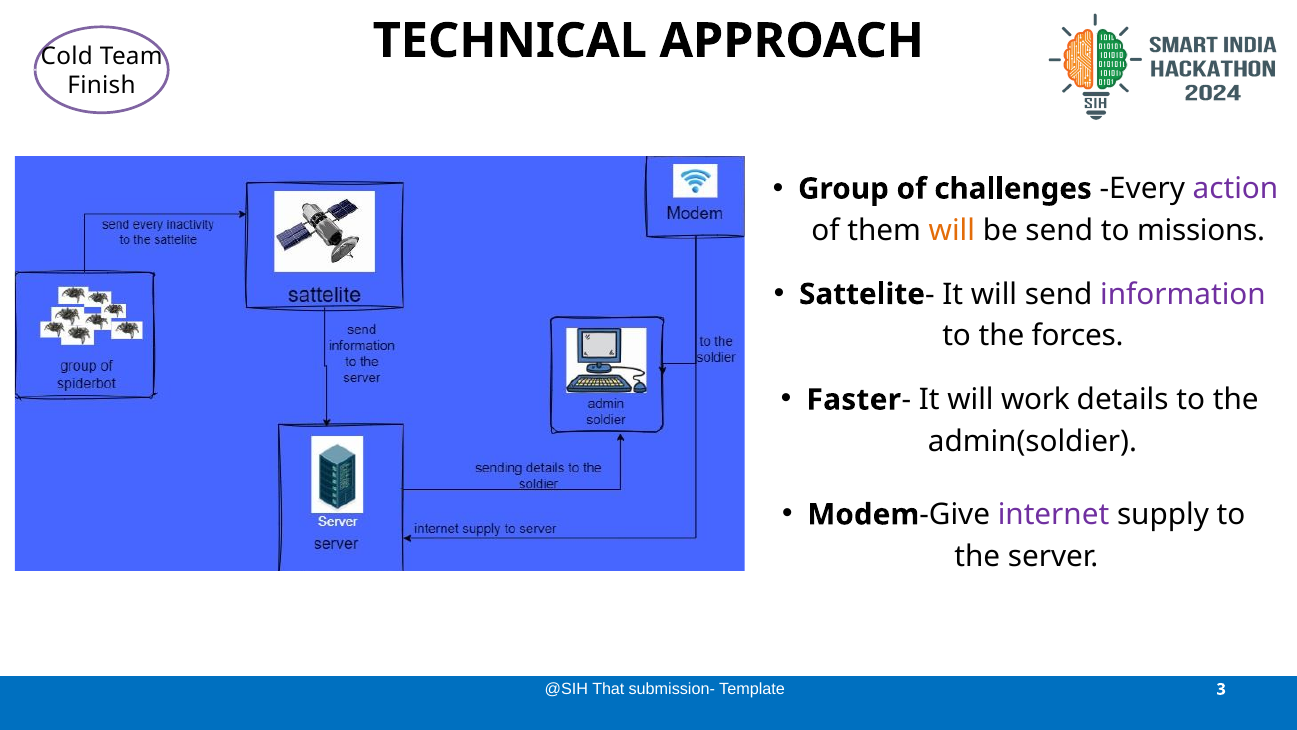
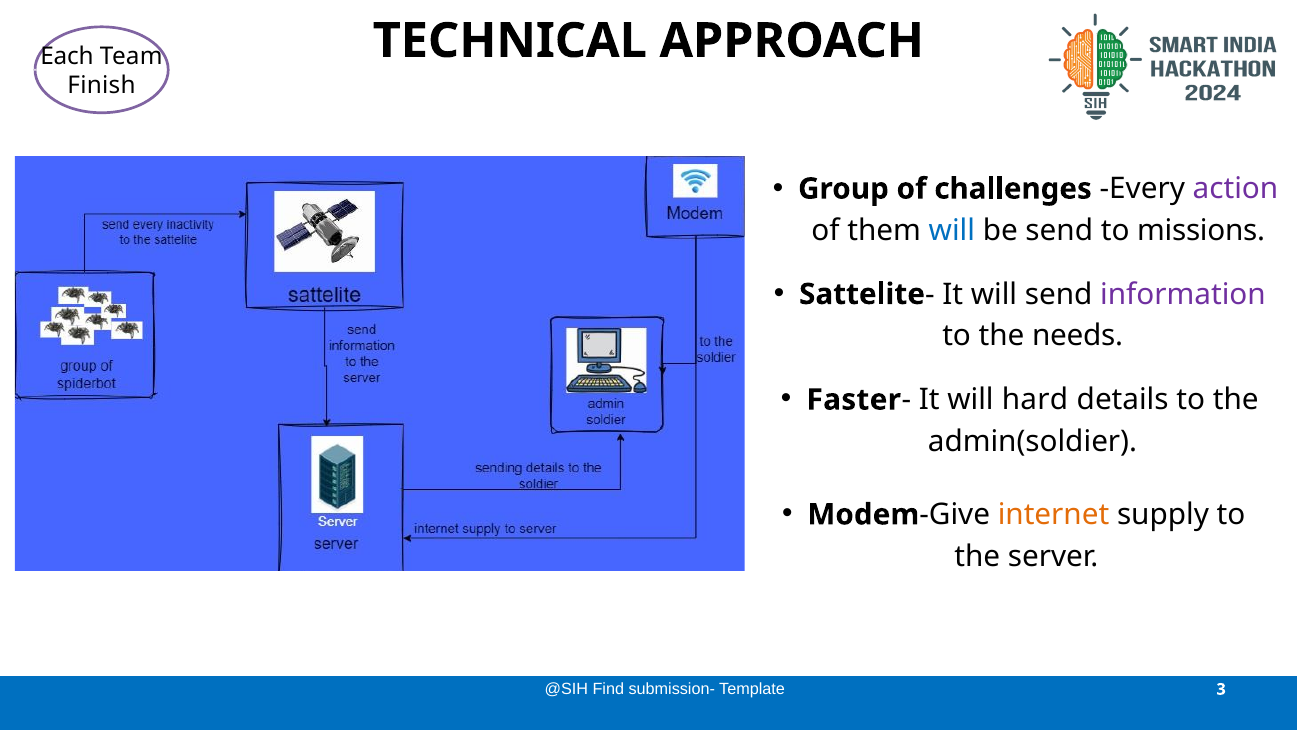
Cold: Cold -> Each (67, 57)
will colour: orange -> blue (952, 230)
forces: forces -> needs (1078, 336)
work: work -> hard (1035, 400)
internet colour: purple -> orange (1054, 514)
That: That -> Find (608, 689)
